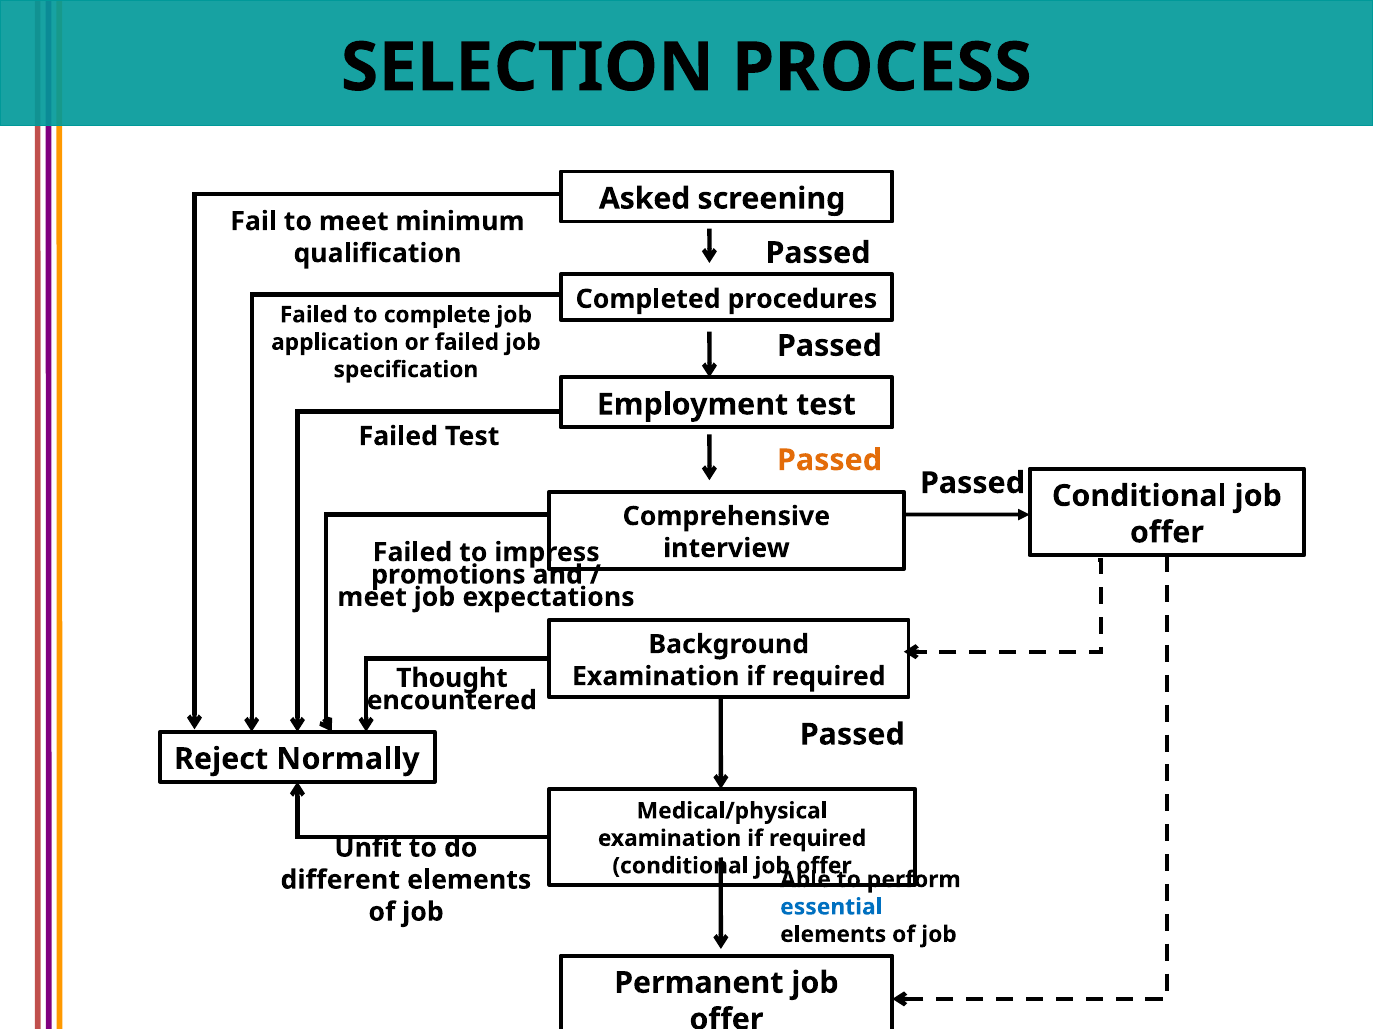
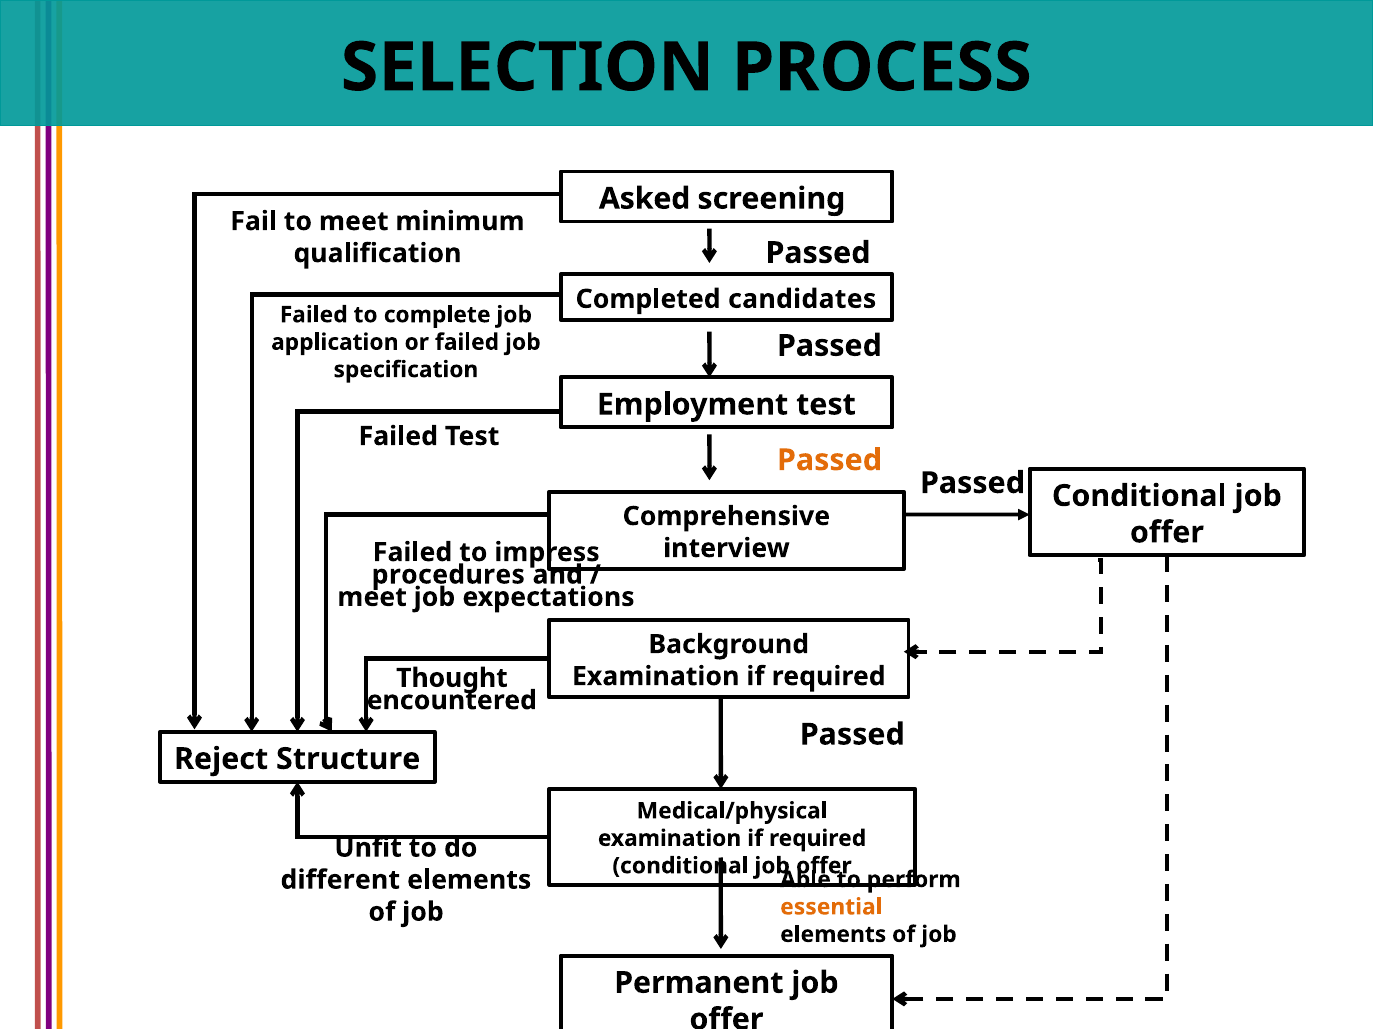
procedures: procedures -> candidates (802, 299)
promotions: promotions -> procedures (448, 575)
Normally: Normally -> Structure (348, 759)
essential colour: blue -> orange (831, 908)
